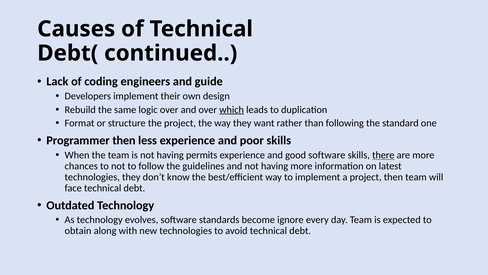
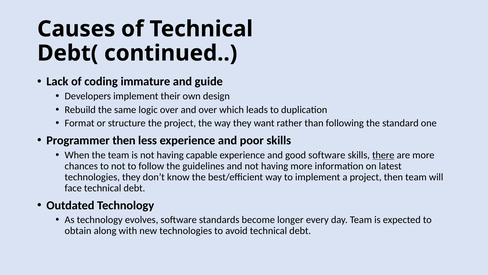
engineers: engineers -> immature (145, 81)
which underline: present -> none (232, 110)
permits: permits -> capable (202, 155)
ignore: ignore -> longer (290, 220)
